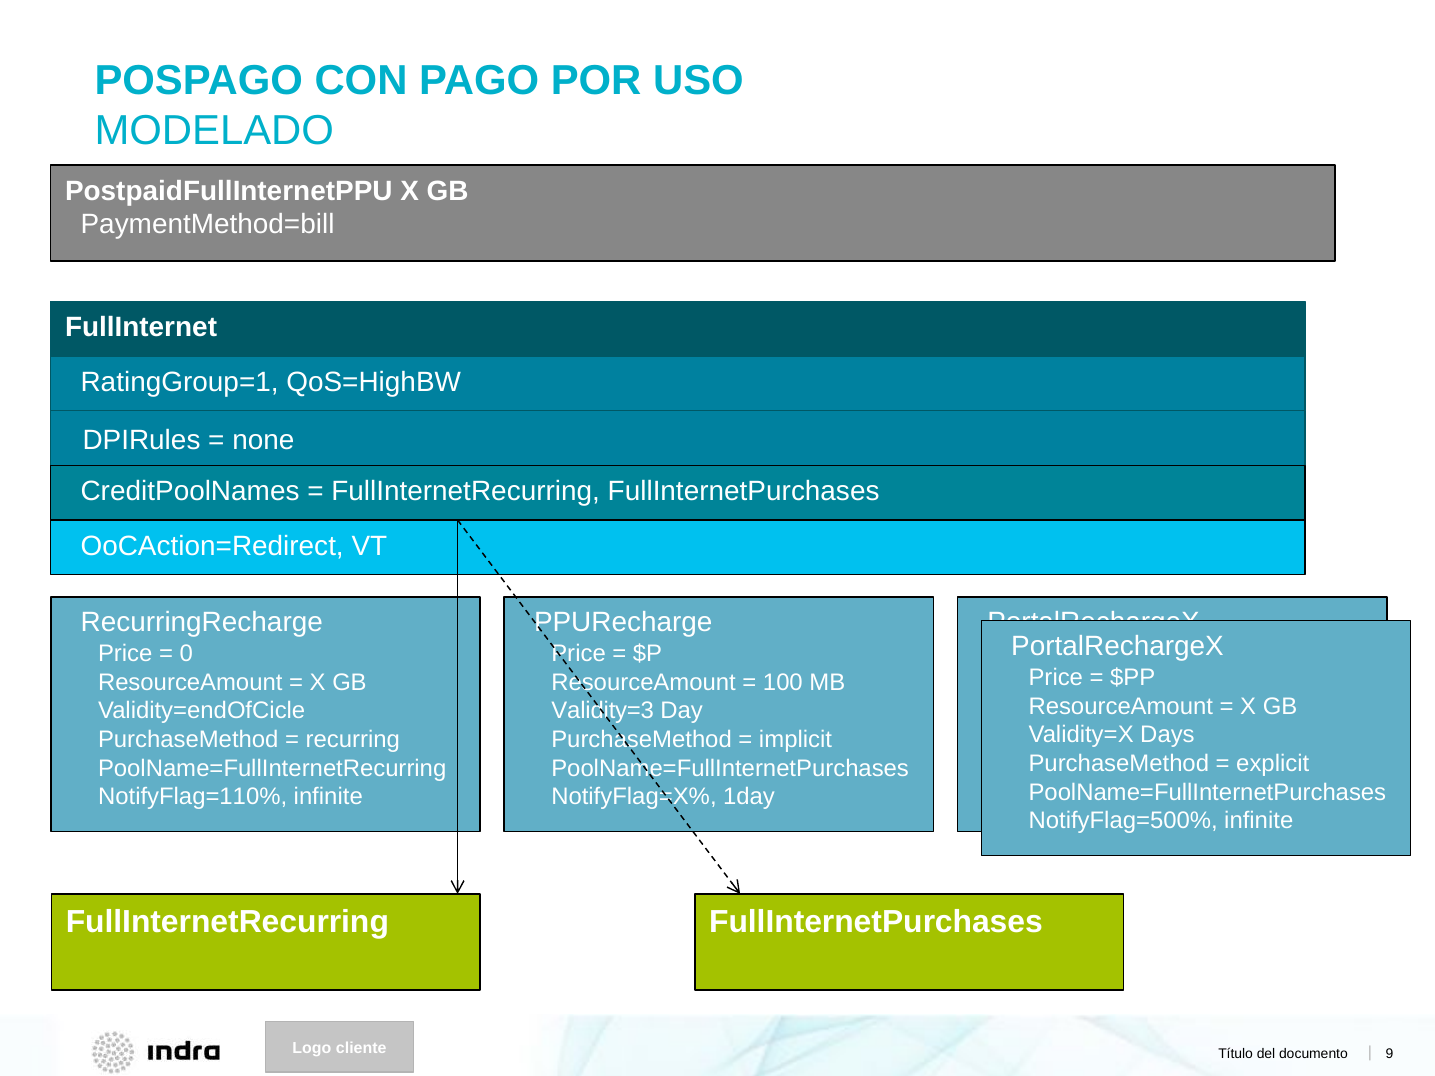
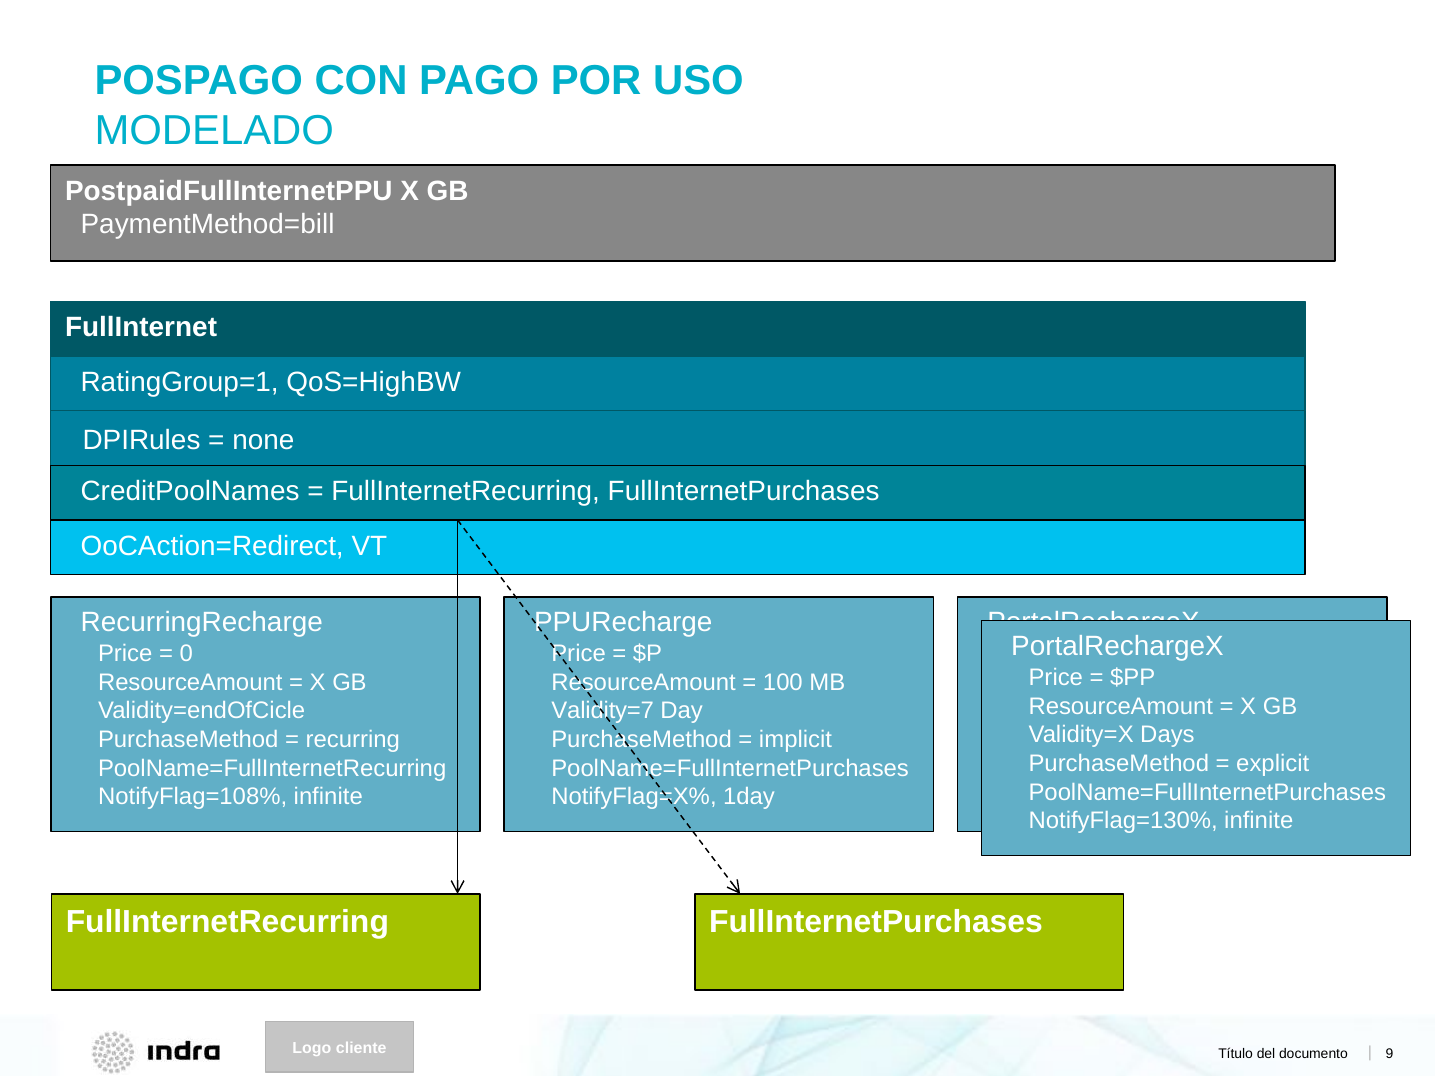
Validity=3: Validity=3 -> Validity=7 (603, 711)
NotifyFlag=110%: NotifyFlag=110% -> NotifyFlag=108% (193, 797)
NotifyFlag=500%: NotifyFlag=500% -> NotifyFlag=130% (1123, 821)
